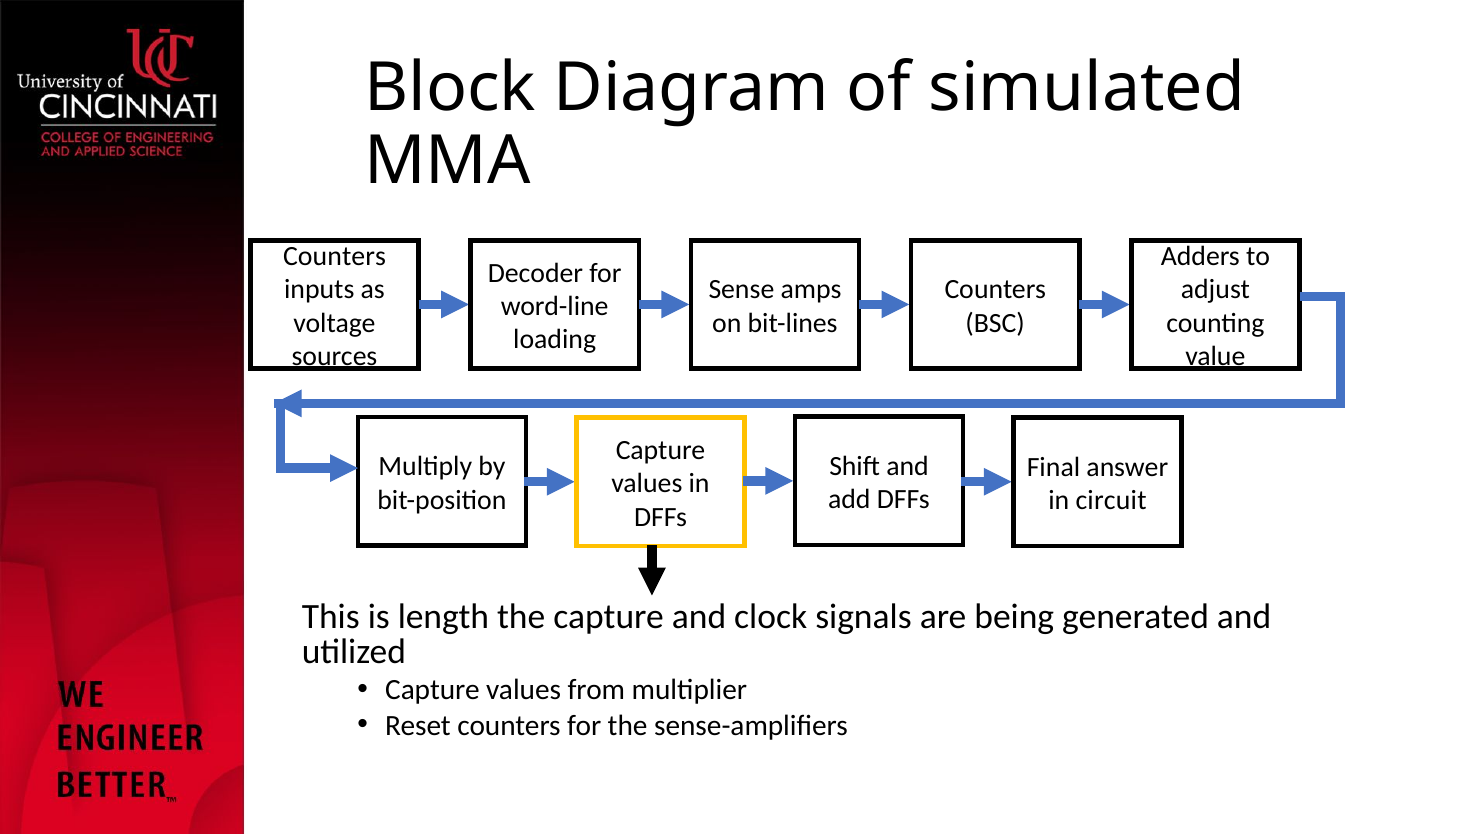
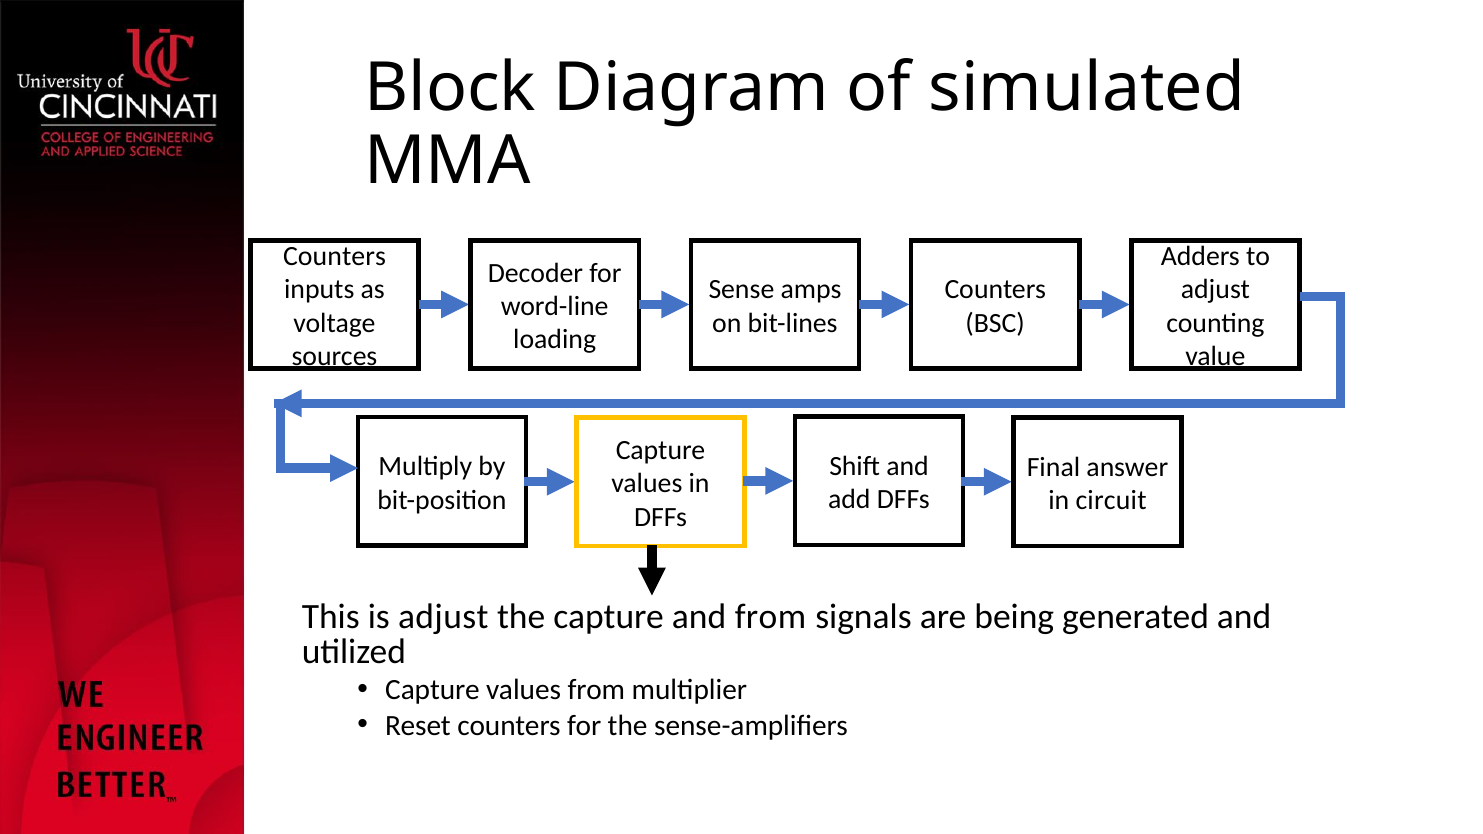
is length: length -> adjust (443, 617)
and clock: clock -> from (770, 617)
